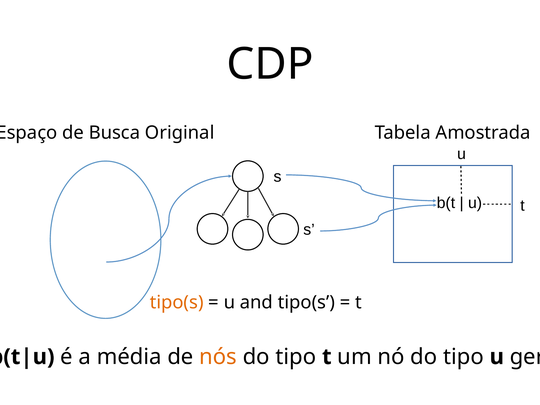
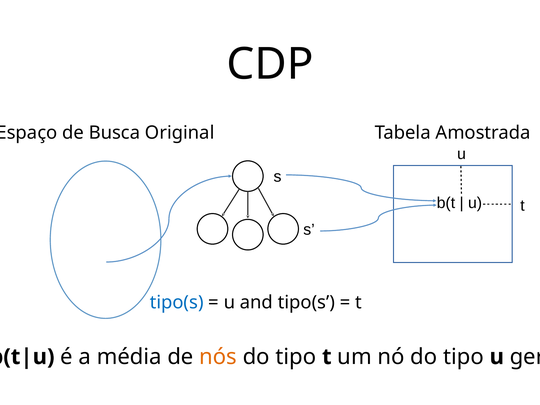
tipo(s colour: orange -> blue (177, 302)
